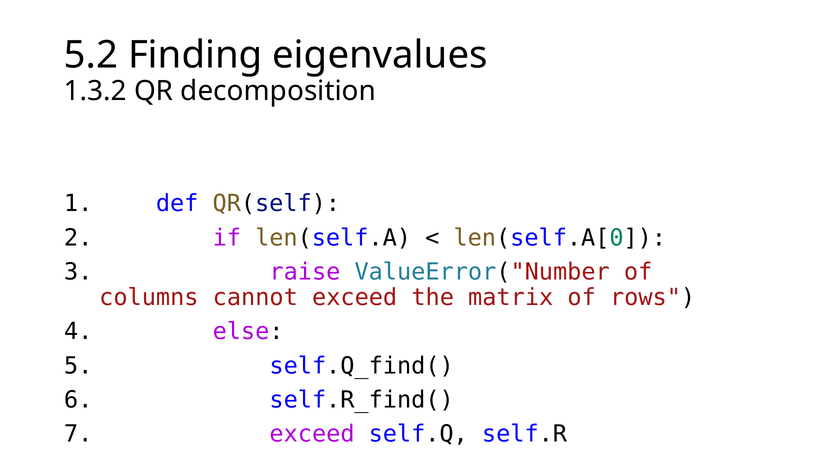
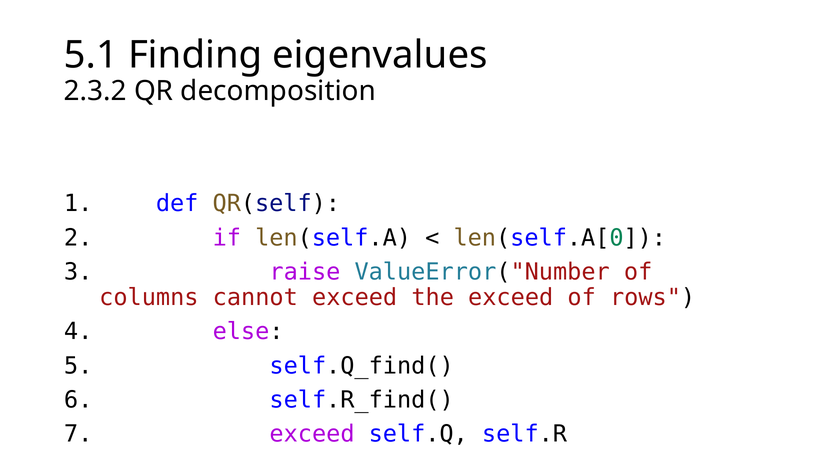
5.2: 5.2 -> 5.1 (91, 55)
1.3.2: 1.3.2 -> 2.3.2 (95, 91)
the matrix: matrix -> exceed (511, 298)
